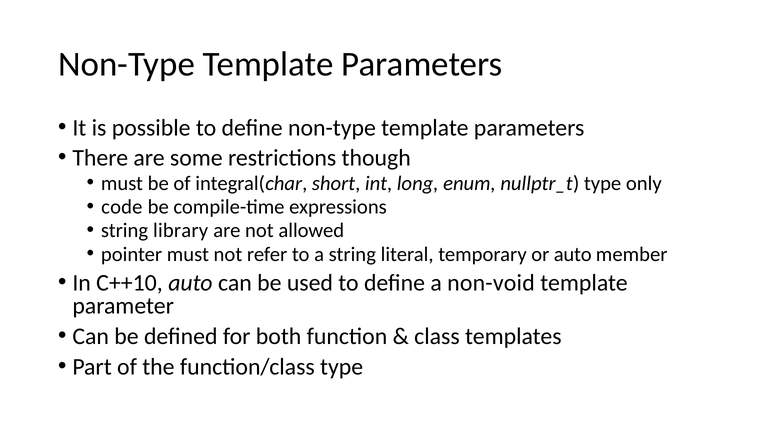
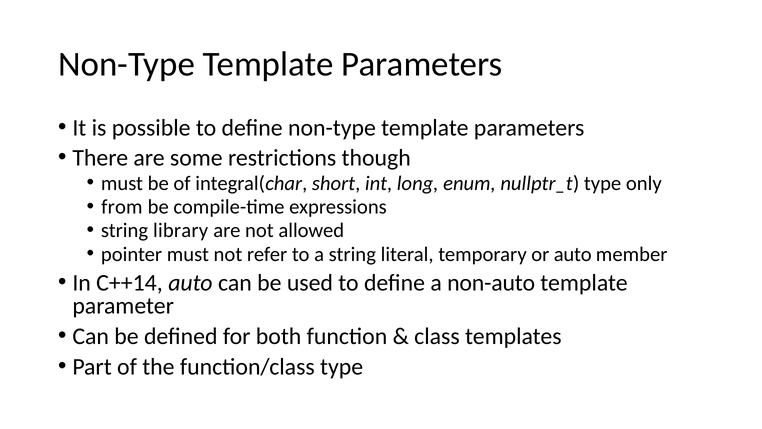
code: code -> from (122, 207)
C++10: C++10 -> C++14 (129, 283)
non-void: non-void -> non-auto (491, 283)
